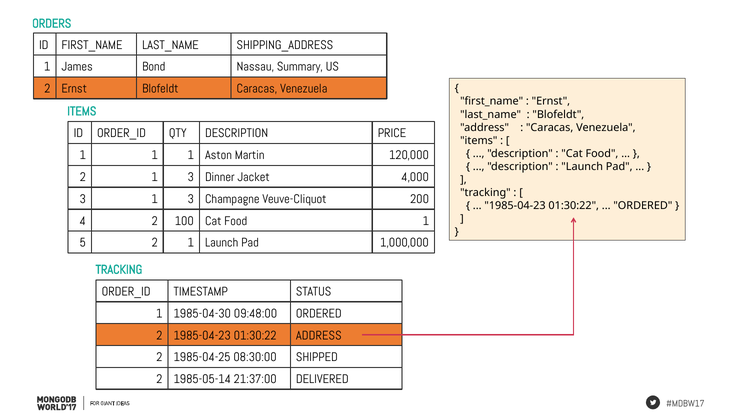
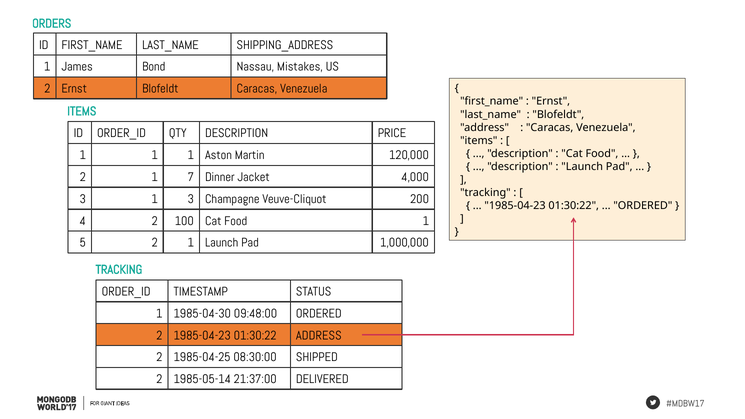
Summary: Summary -> Mistakes (300, 67)
2 1 3: 3 -> 7 (191, 177)
